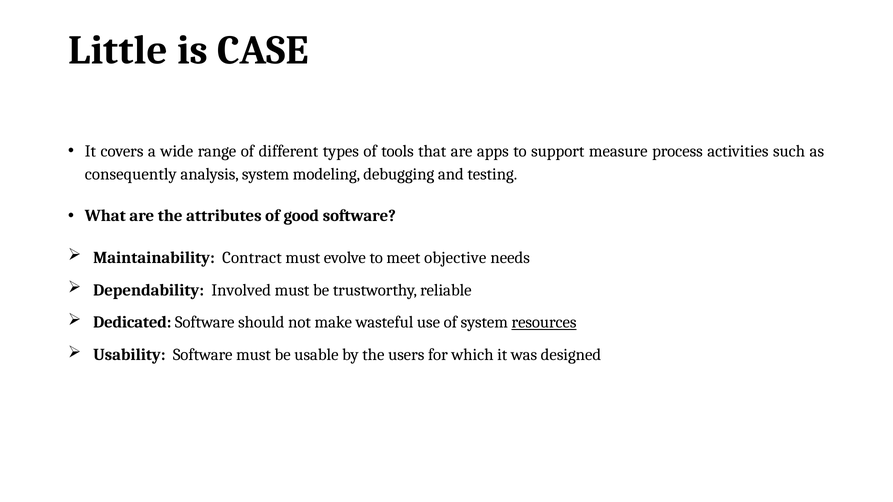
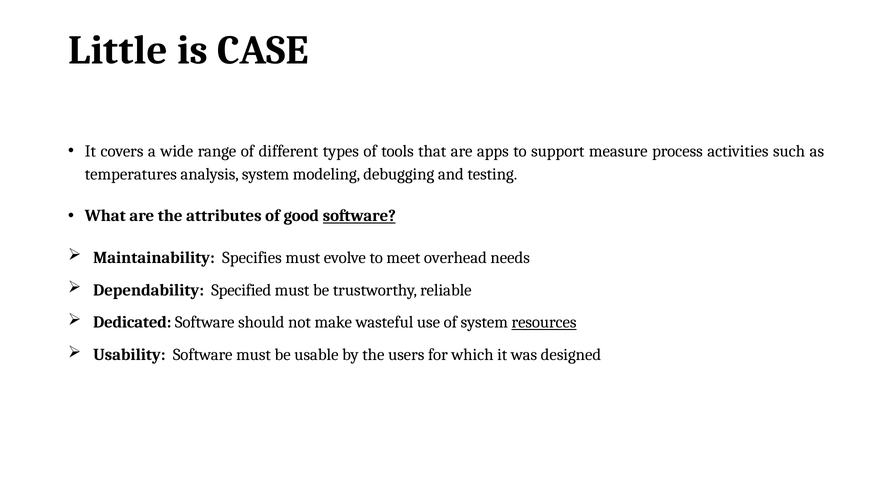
consequently: consequently -> temperatures (131, 174)
software underline: none -> present (359, 216)
Contract: Contract -> Specifies (252, 258)
objective: objective -> overhead (455, 258)
Involved: Involved -> Specified (241, 290)
